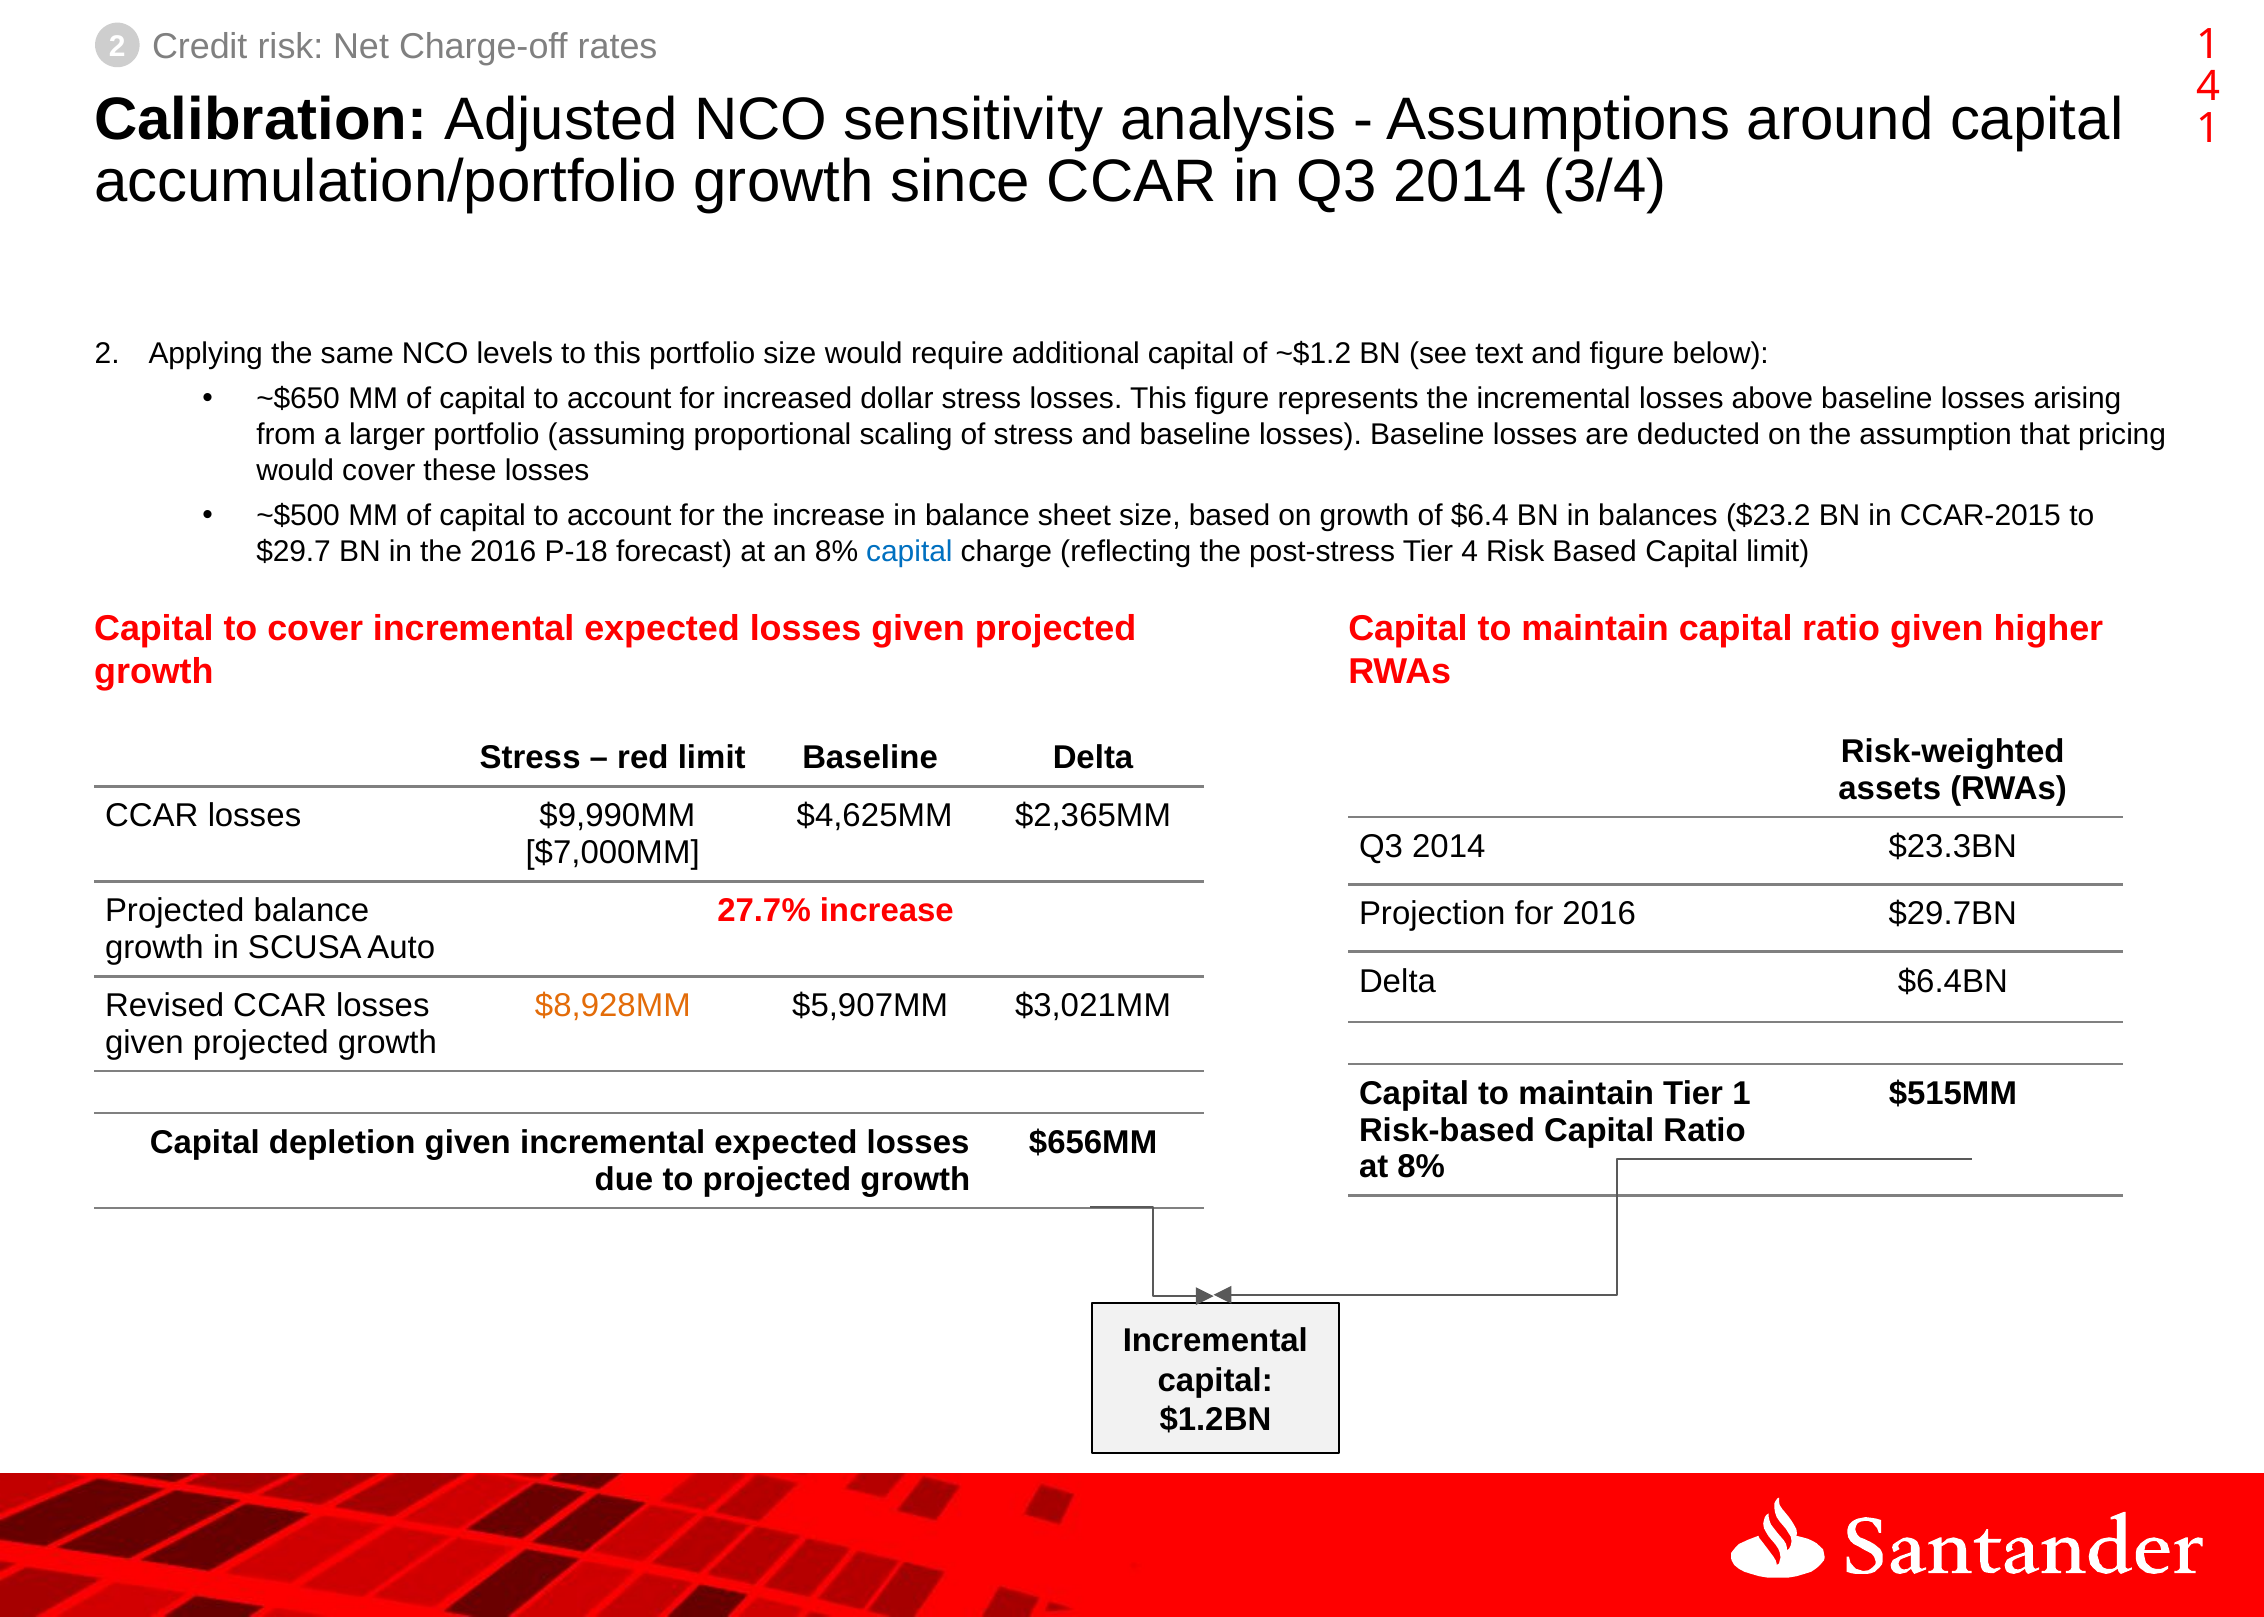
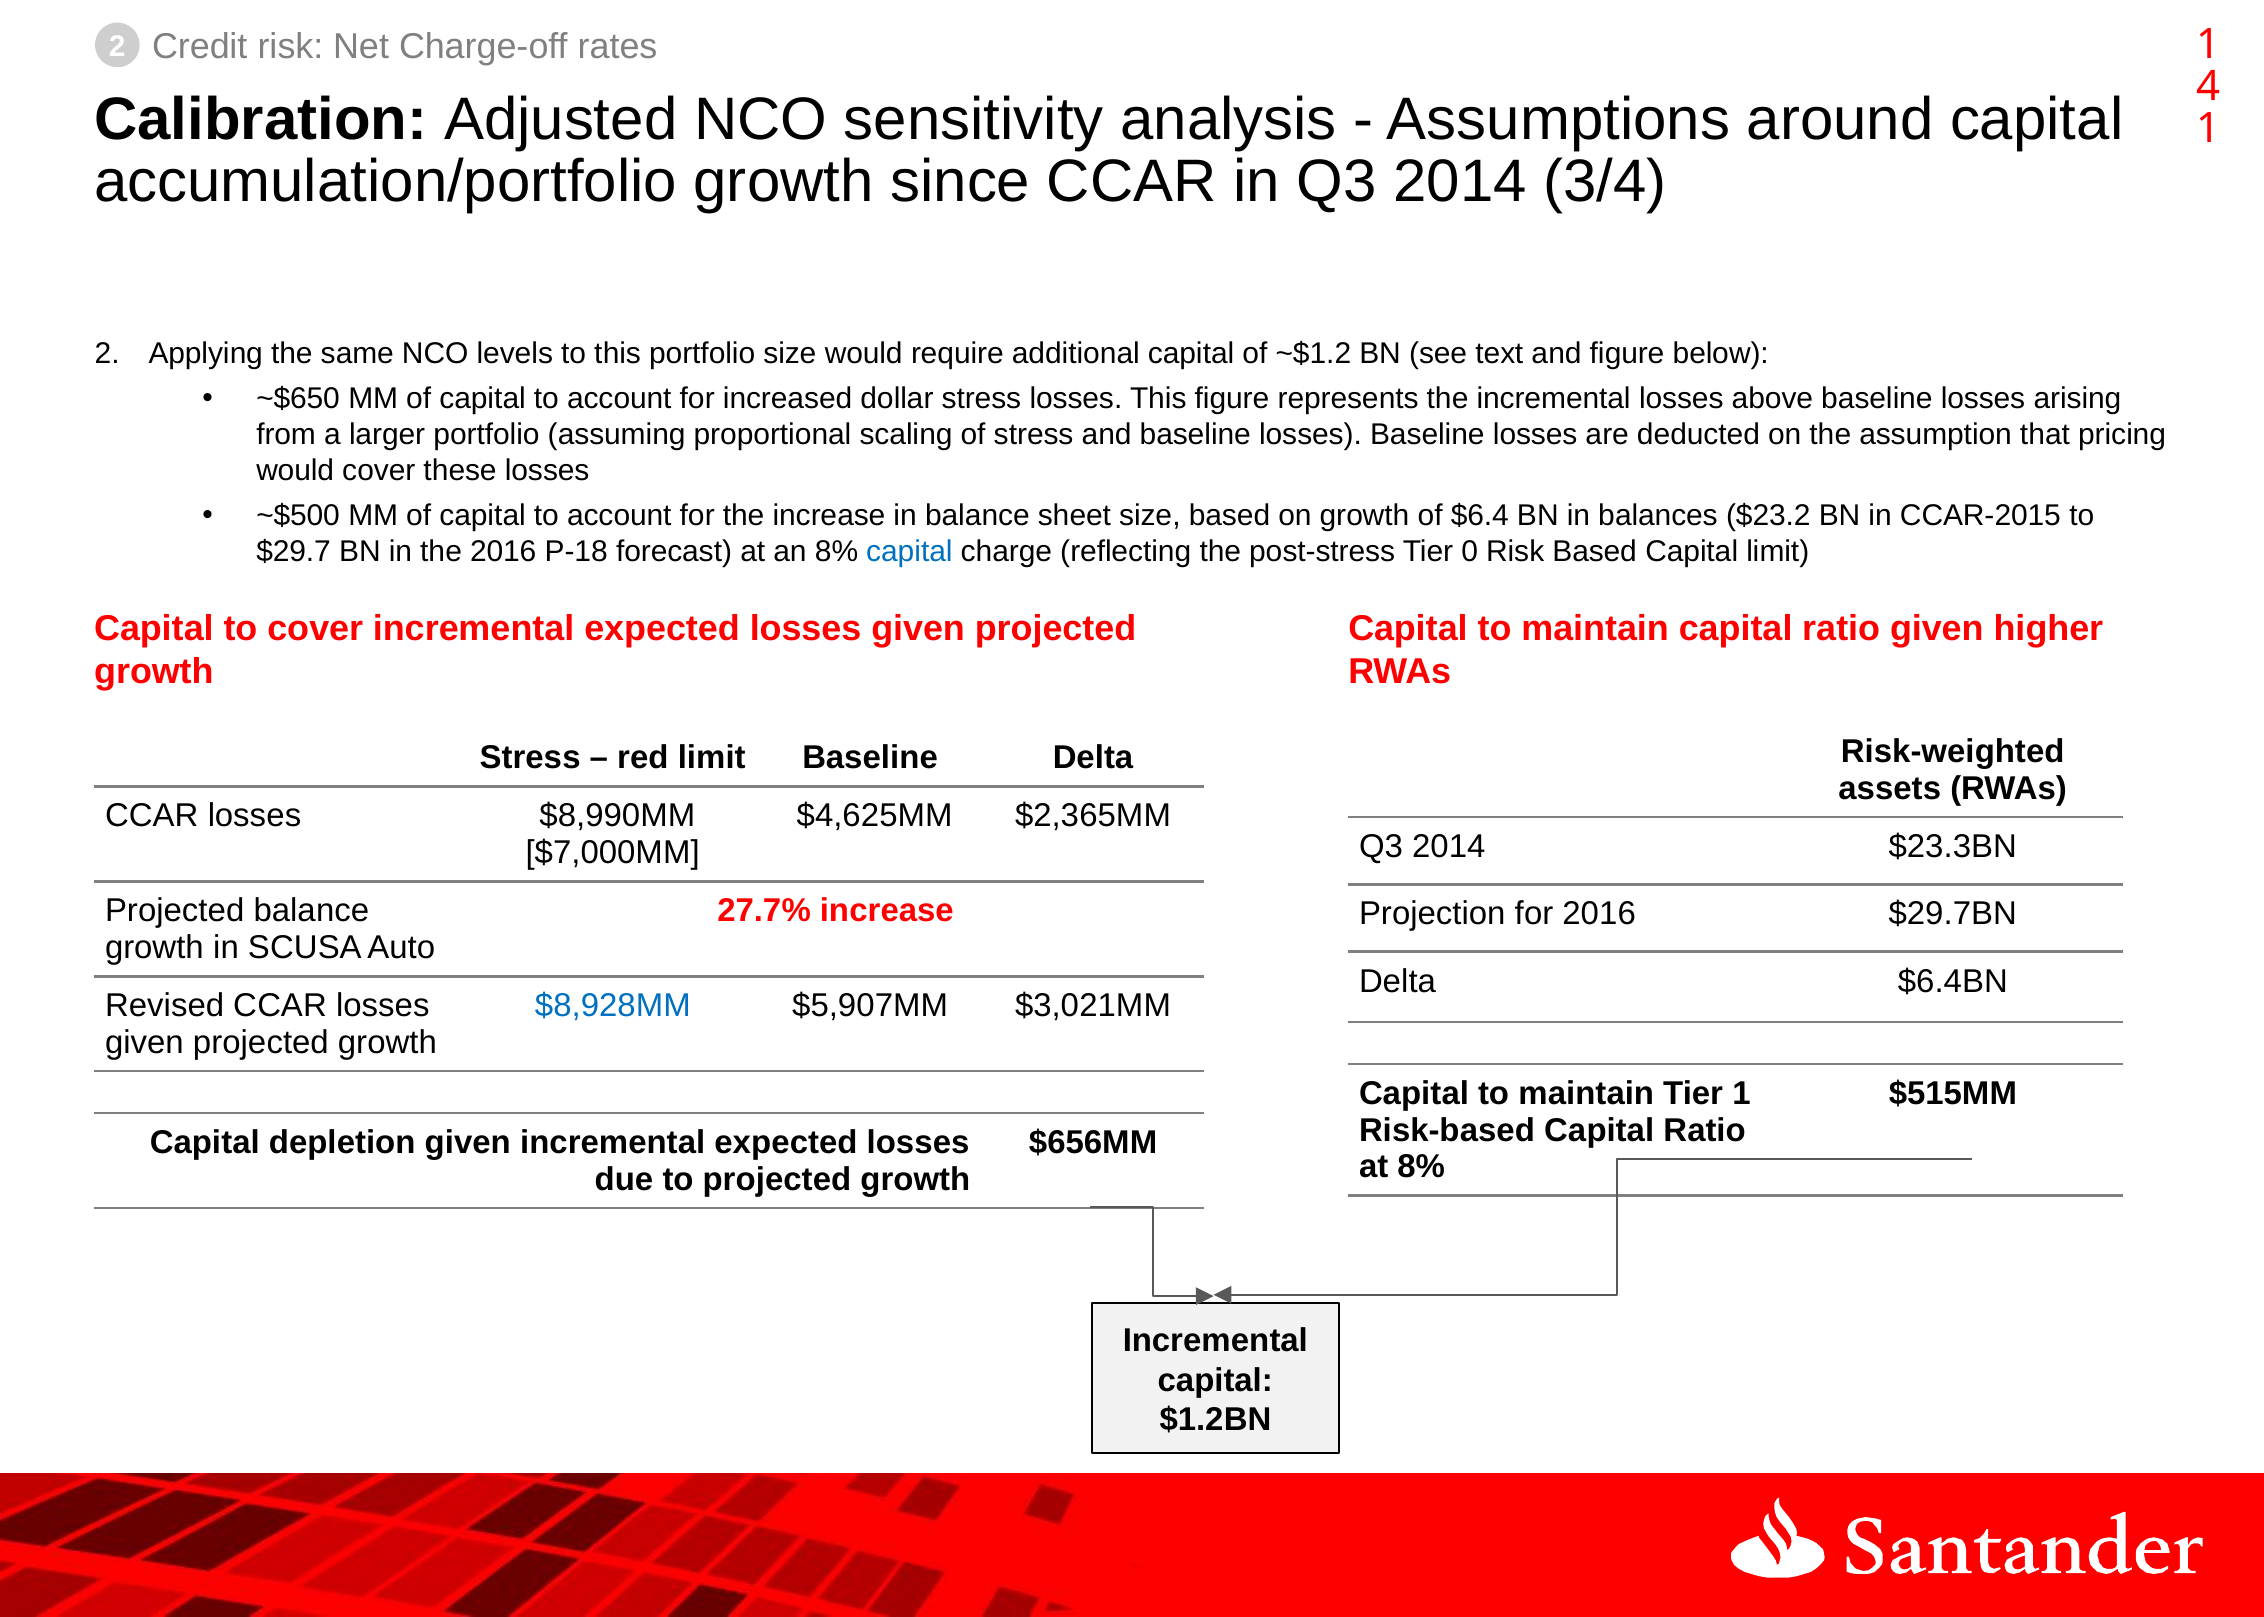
Tier 4: 4 -> 0 (1470, 552)
$9,990MM: $9,990MM -> $8,990MM (617, 816)
$8,928MM colour: orange -> blue (613, 1006)
